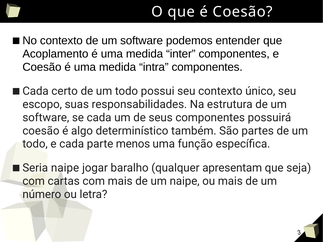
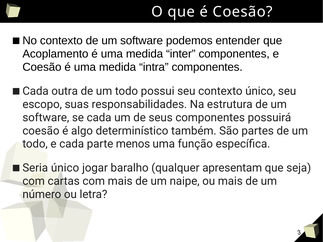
certo: certo -> outra (65, 91)
Seria naipe: naipe -> único (65, 168)
